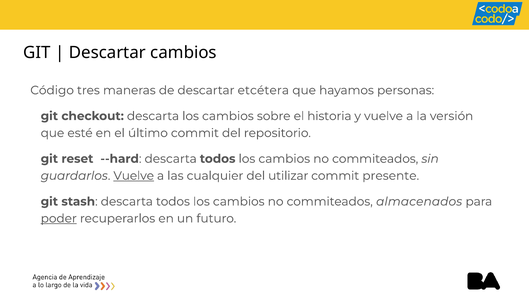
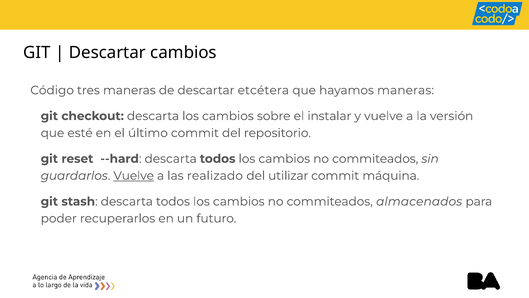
hayamos personas: personas -> maneras (405, 90)
historia: historia -> instalar (329, 116)
cualquier: cualquier -> realizado (215, 176)
presente: presente -> máquina (391, 176)
poder underline: present -> none (59, 218)
